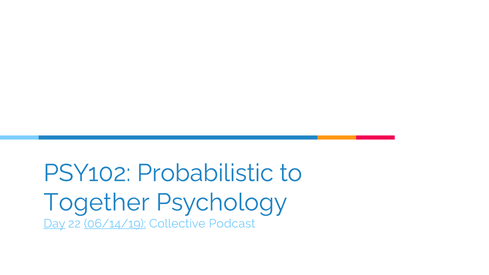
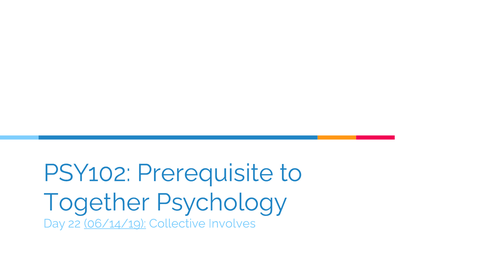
Probabilistic: Probabilistic -> Prerequisite (205, 173)
Day underline: present -> none (54, 224)
Podcast: Podcast -> Involves (232, 224)
